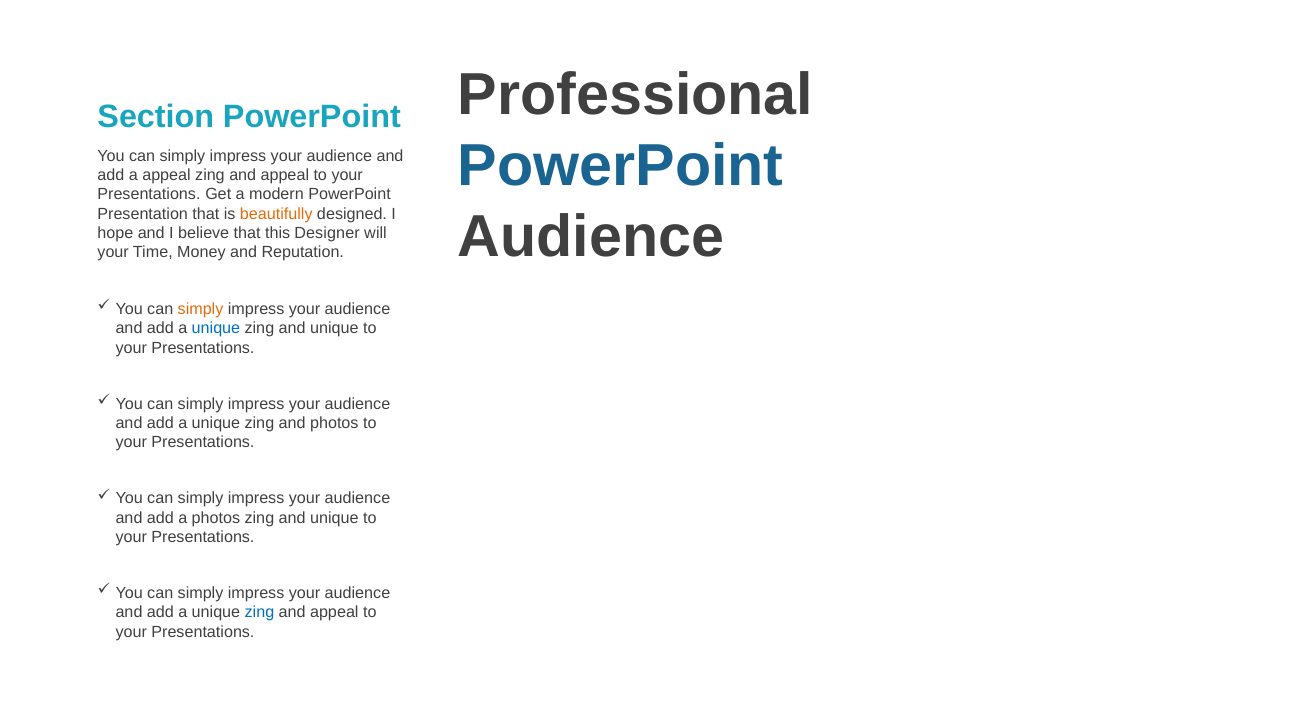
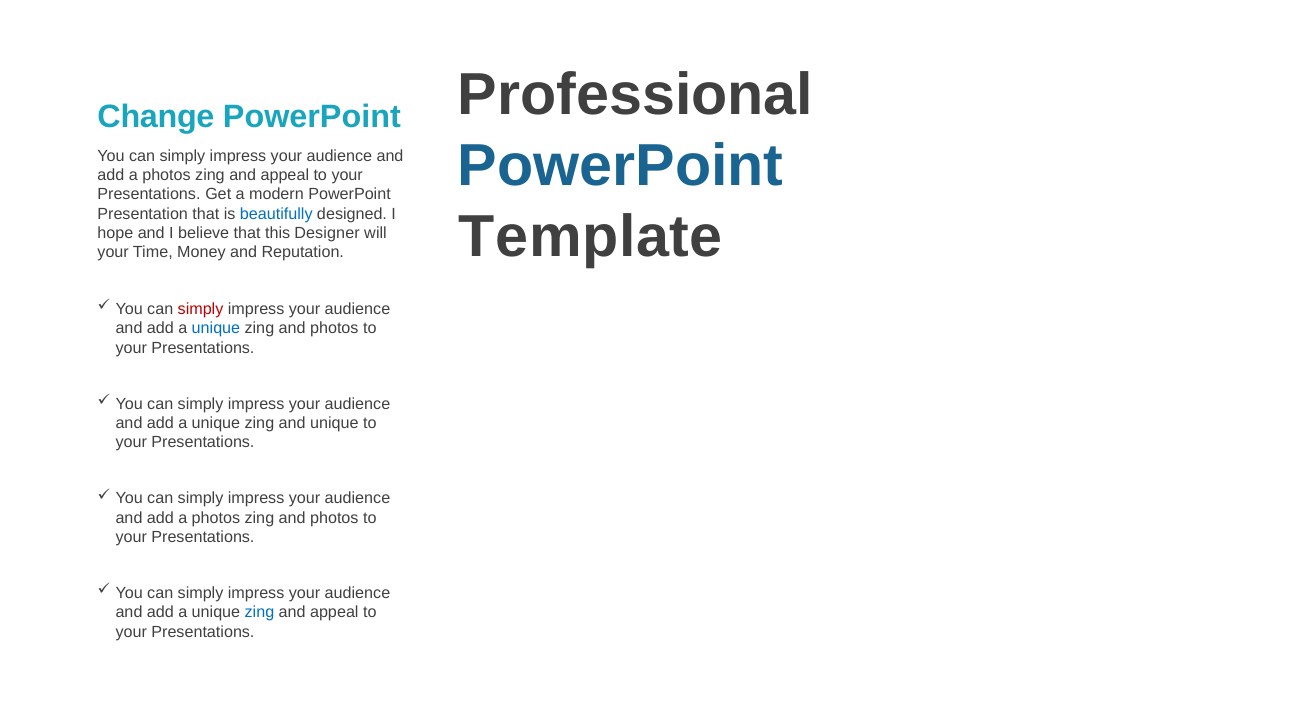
Section: Section -> Change (156, 117)
appeal: appeal -> photos (166, 175)
beautifully colour: orange -> blue (276, 214)
Audience: Audience -> Template (591, 237)
simply colour: orange -> red (201, 309)
unique: unique -> photos (334, 329)
and photos: photos -> unique (334, 423)
unique: unique -> photos (334, 518)
